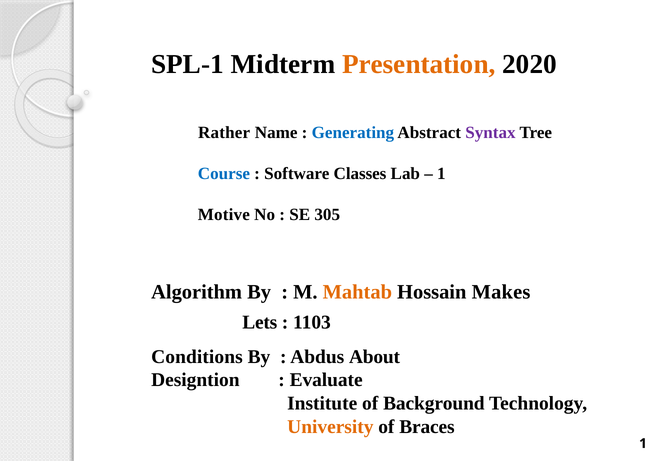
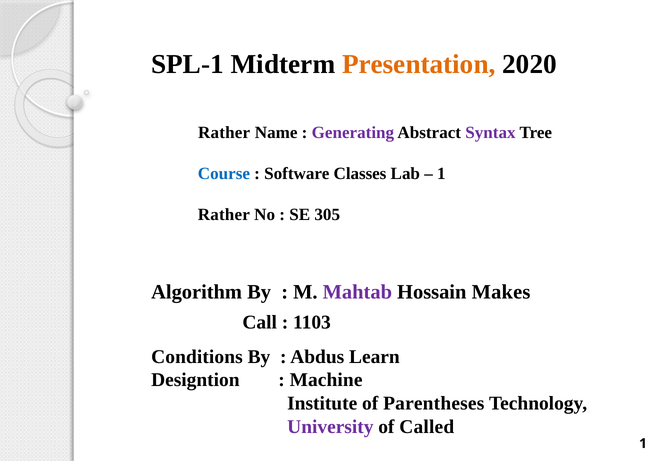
Generating colour: blue -> purple (353, 132)
Motive: Motive -> Rather (224, 214)
Mahtab colour: orange -> purple (357, 292)
Lets: Lets -> Call (260, 322)
About: About -> Learn (374, 356)
Evaluate: Evaluate -> Machine (326, 379)
Background: Background -> Parentheses (434, 403)
University colour: orange -> purple (330, 426)
Braces: Braces -> Called (427, 426)
